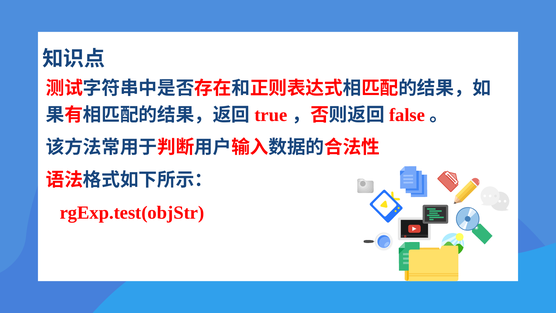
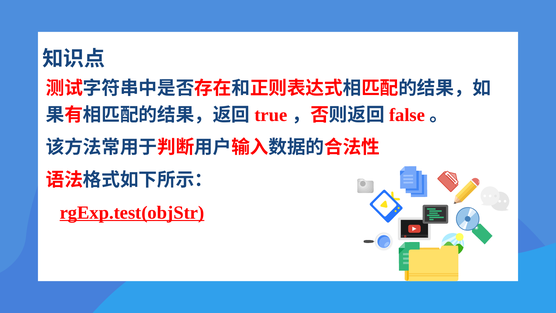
rgExp.test(objStr underline: none -> present (132, 212)
